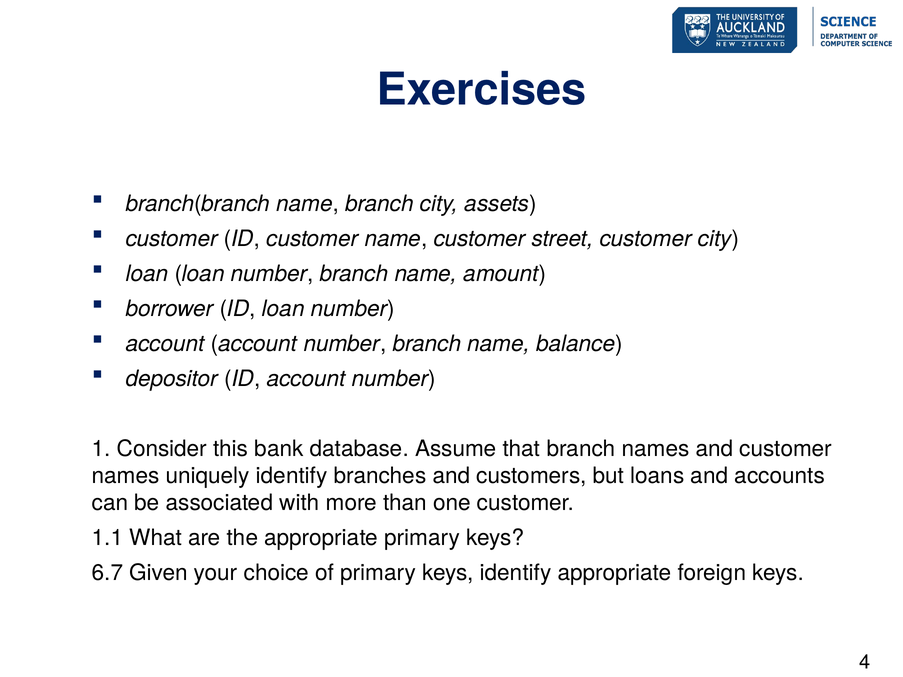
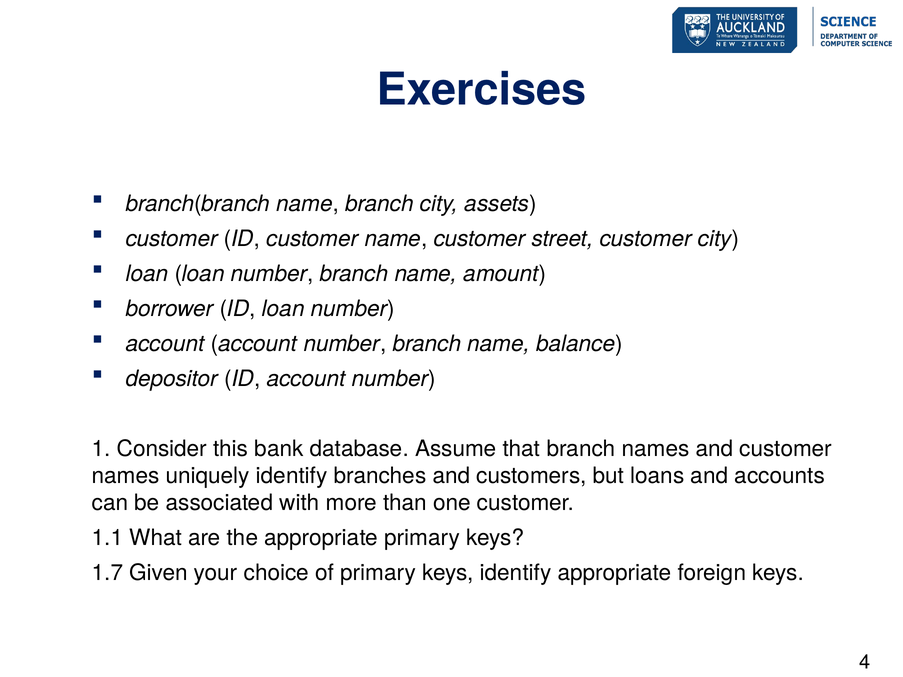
6.7: 6.7 -> 1.7 (107, 573)
